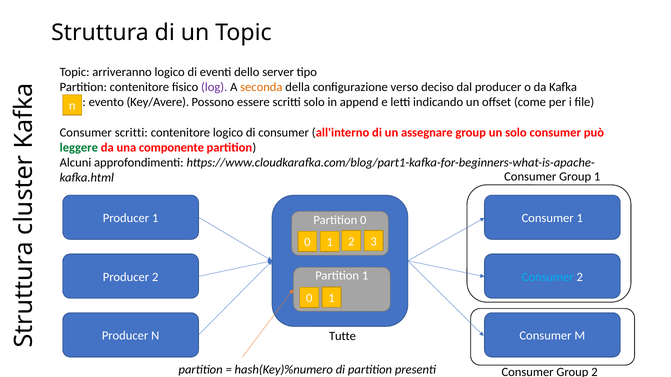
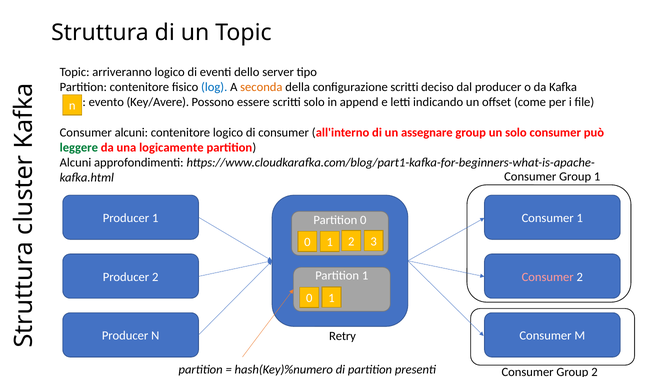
log colour: purple -> blue (214, 87)
configurazione verso: verso -> scritti (405, 87)
Consumer scritti: scritti -> alcuni (131, 133)
componente: componente -> logicamente (171, 148)
Consumer colour: light blue -> pink (548, 277)
Tutte: Tutte -> Retry (342, 336)
